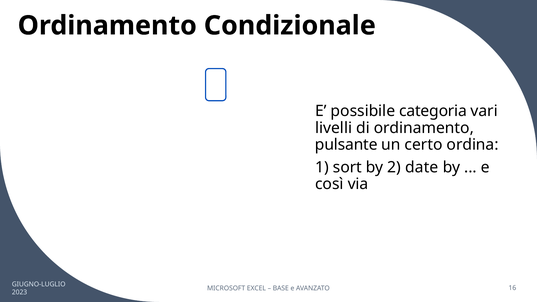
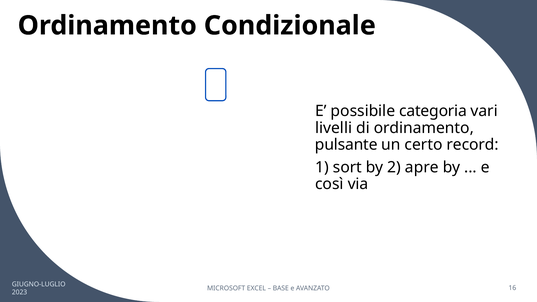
ordina: ordina -> record (473, 145)
date: date -> apre (422, 167)
